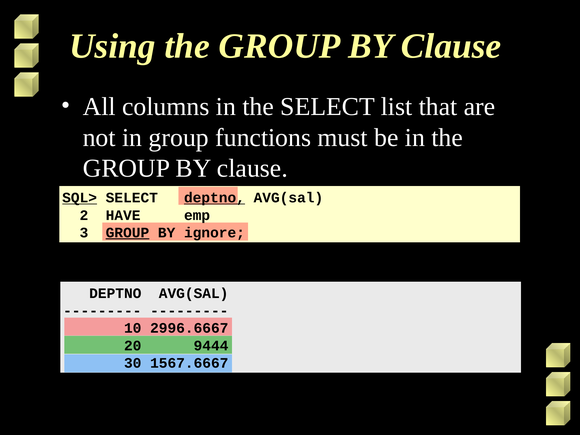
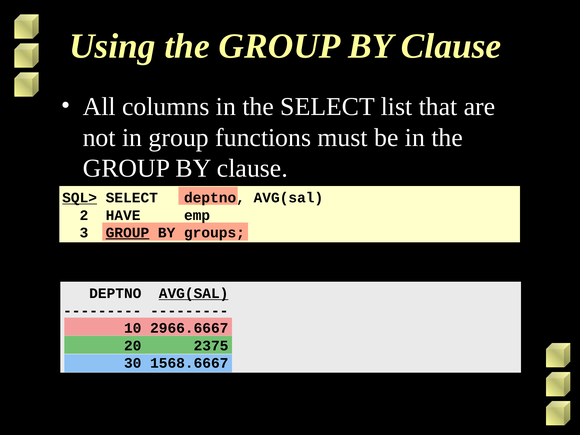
deptno underline: present -> none (214, 198)
ignore: ignore -> groups (214, 233)
AVG(SAL underline: none -> present (194, 293)
2996.6667: 2996.6667 -> 2966.6667 (189, 328)
9444: 9444 -> 2375 (211, 346)
1567.6667: 1567.6667 -> 1568.6667 (189, 363)
